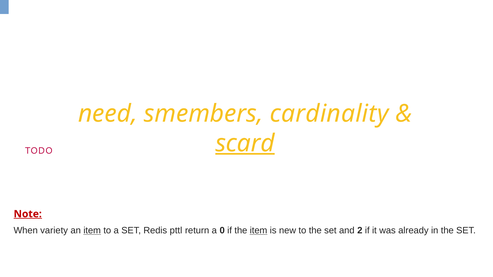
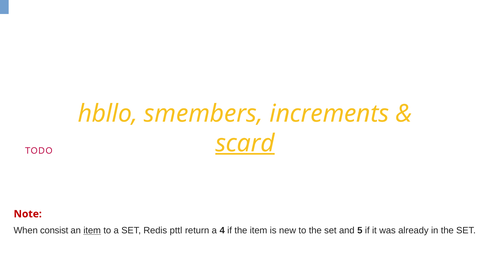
need: need -> hbllo (108, 114)
cardinality: cardinality -> increments (329, 114)
Note underline: present -> none (28, 214)
variety: variety -> consist (54, 231)
0: 0 -> 4 (222, 231)
item underline: present -> none (259, 231)
2: 2 -> 5 (360, 231)
